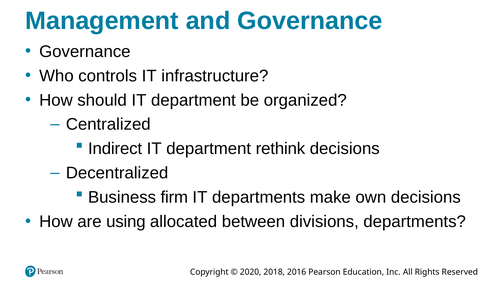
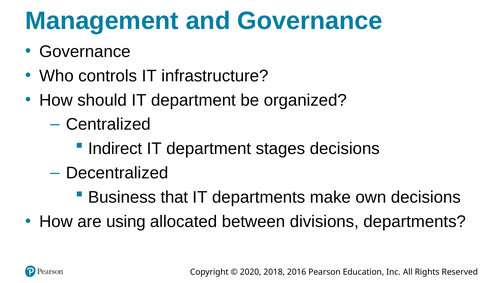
rethink: rethink -> stages (280, 149)
firm: firm -> that (174, 197)
